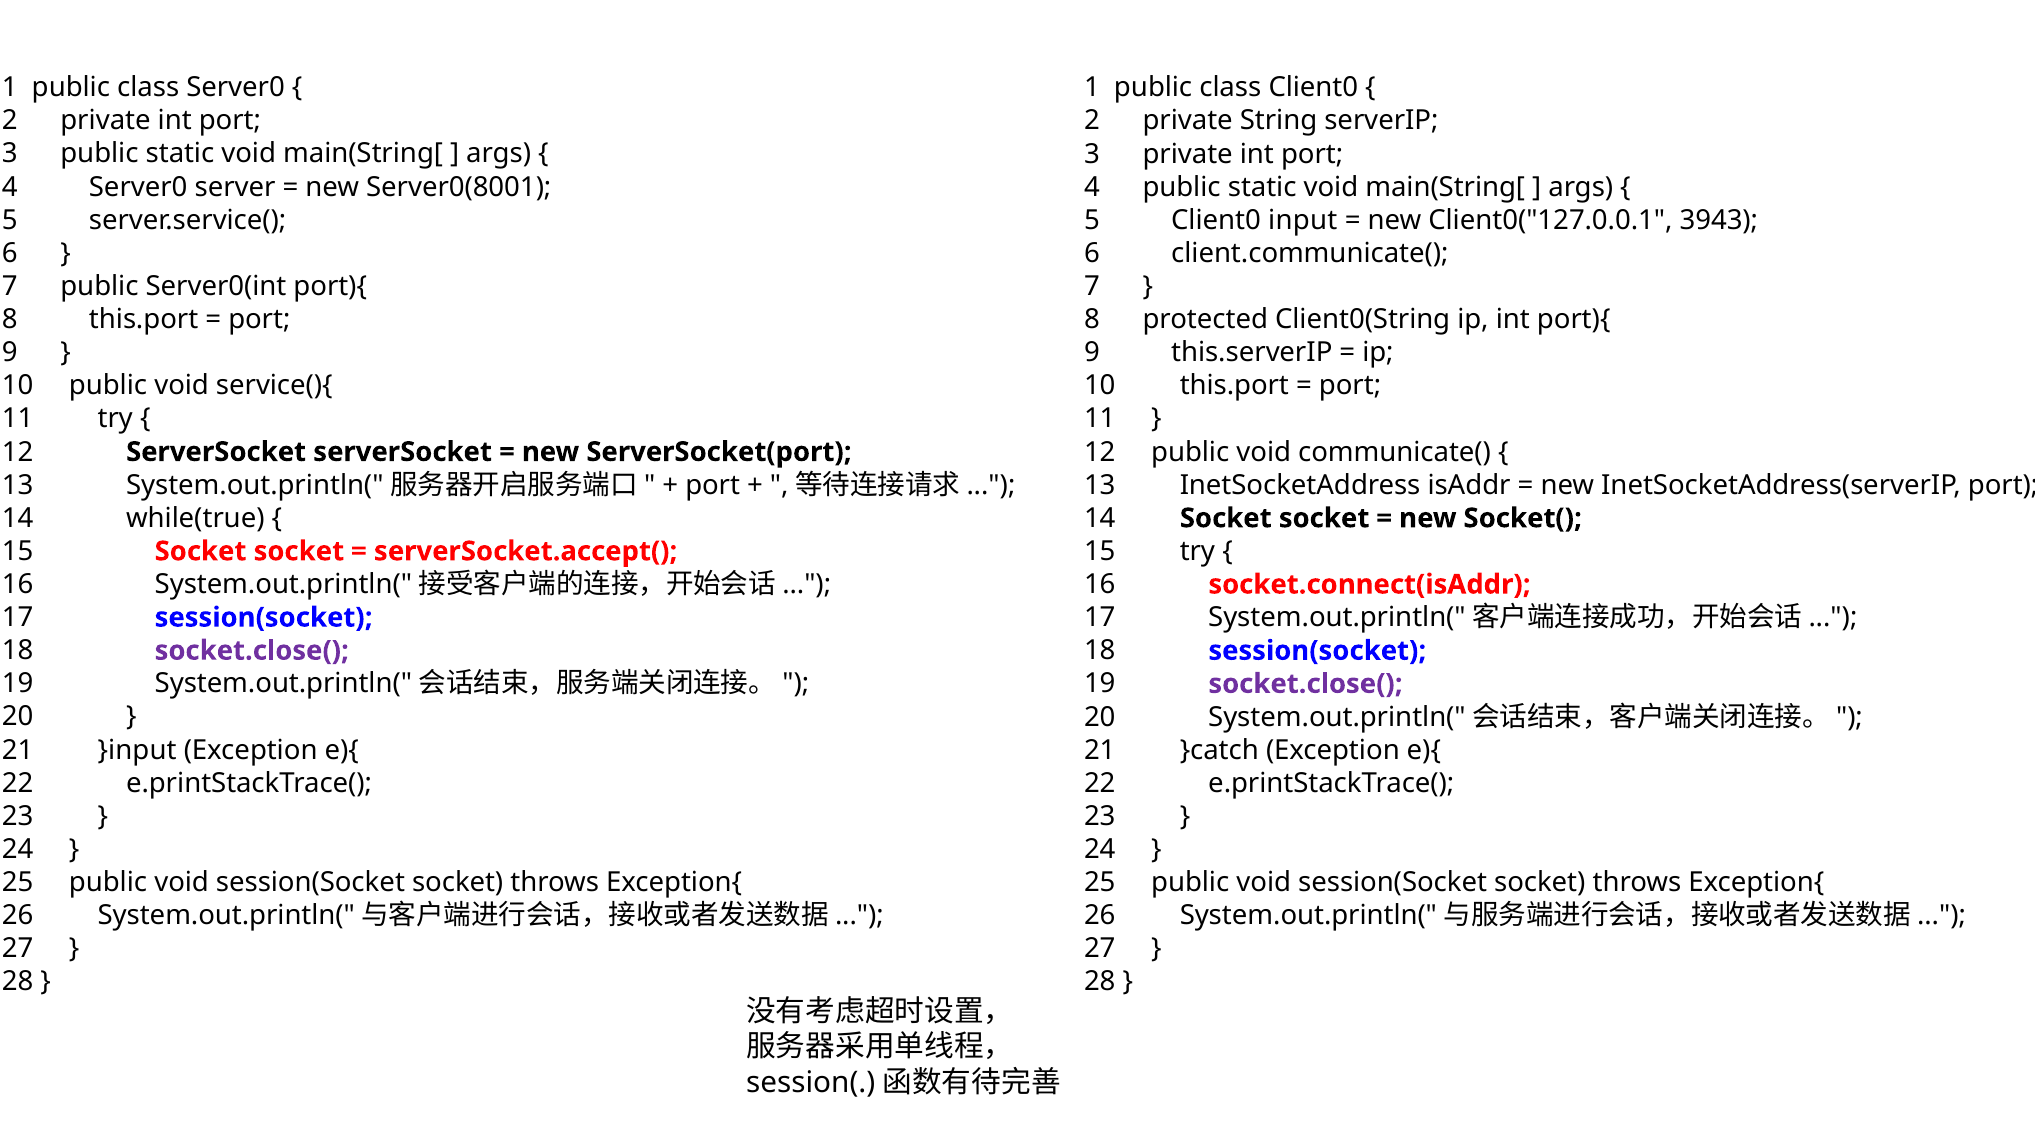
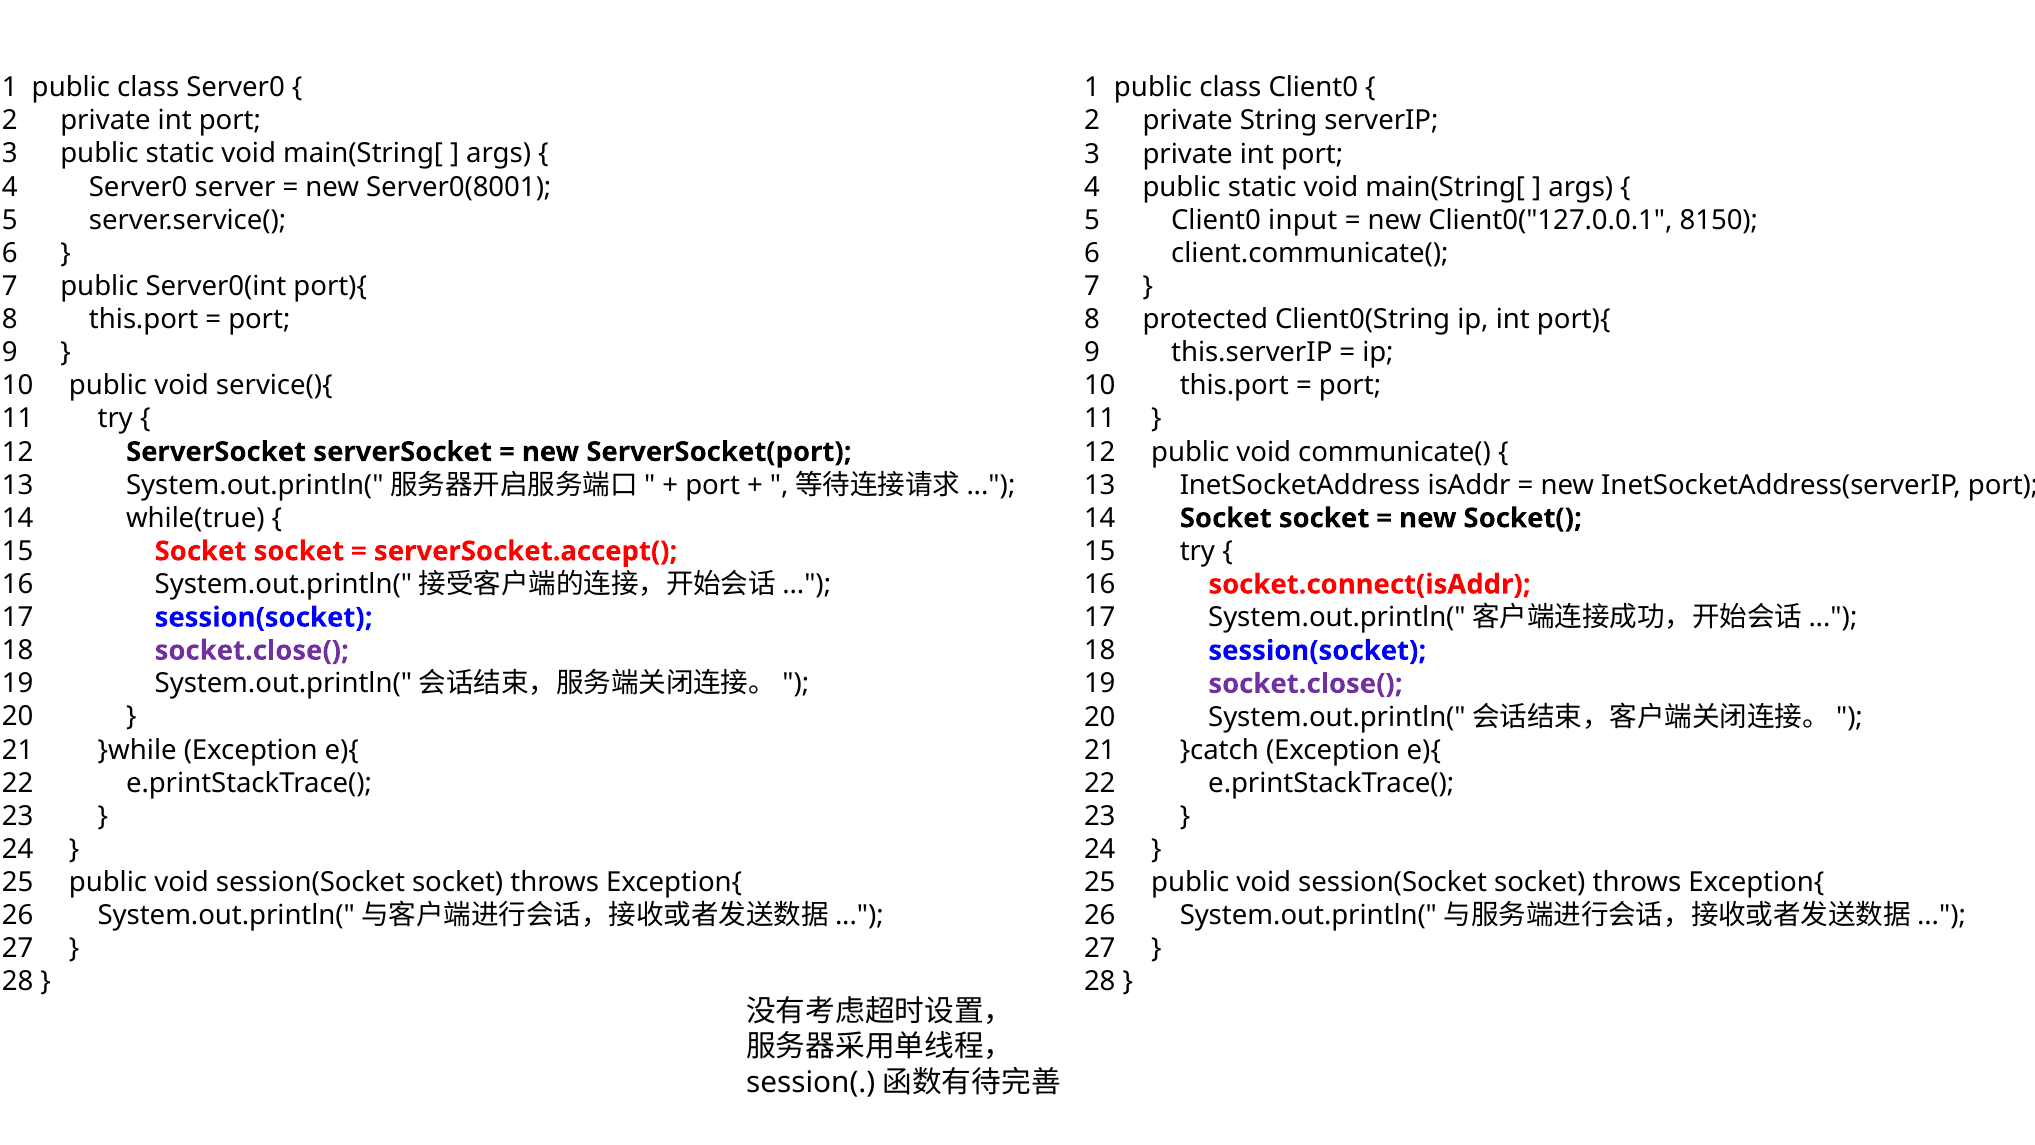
3943: 3943 -> 8150 (1719, 220)
}input: }input -> }while (137, 750)
